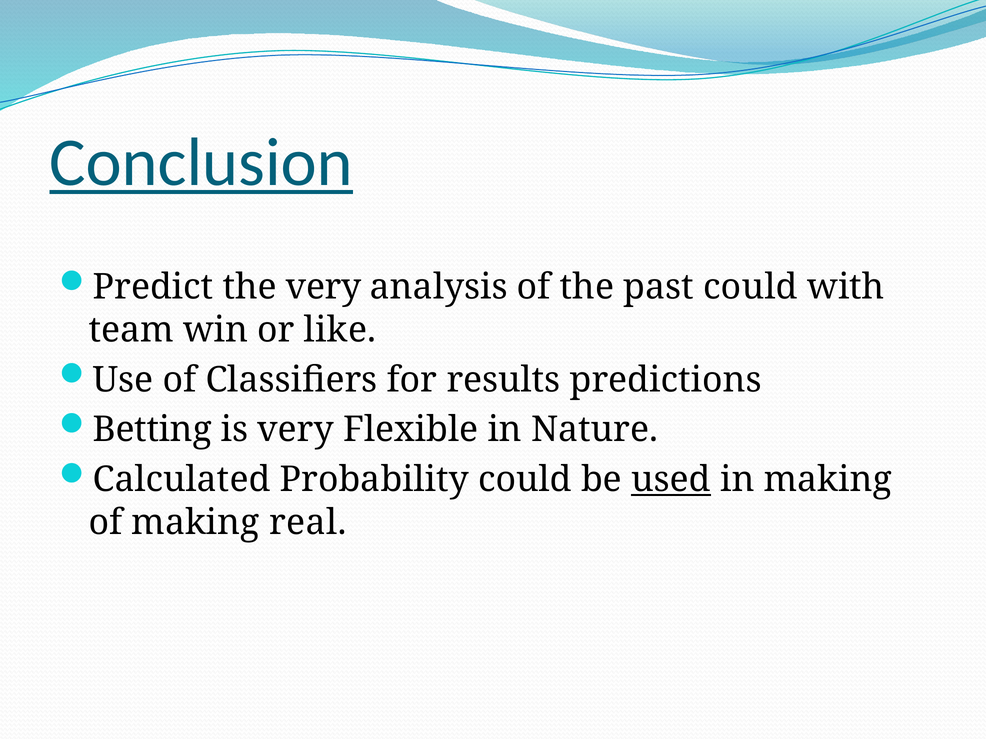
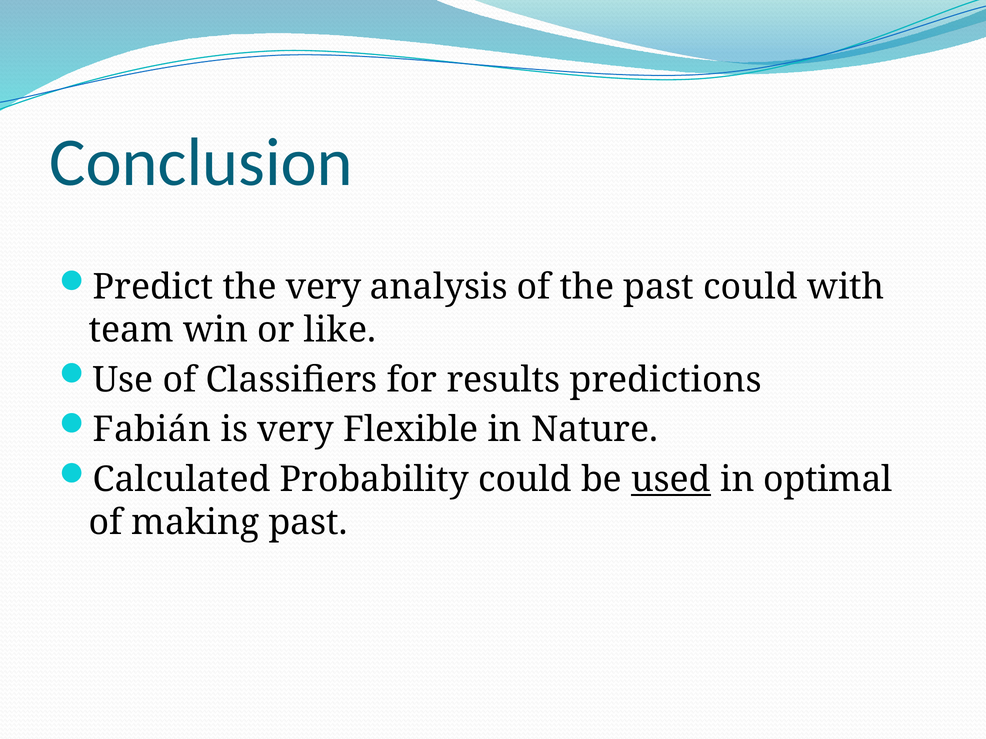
Conclusion underline: present -> none (201, 163)
Betting: Betting -> Fabián (152, 430)
in making: making -> optimal (828, 480)
making real: real -> past (308, 523)
